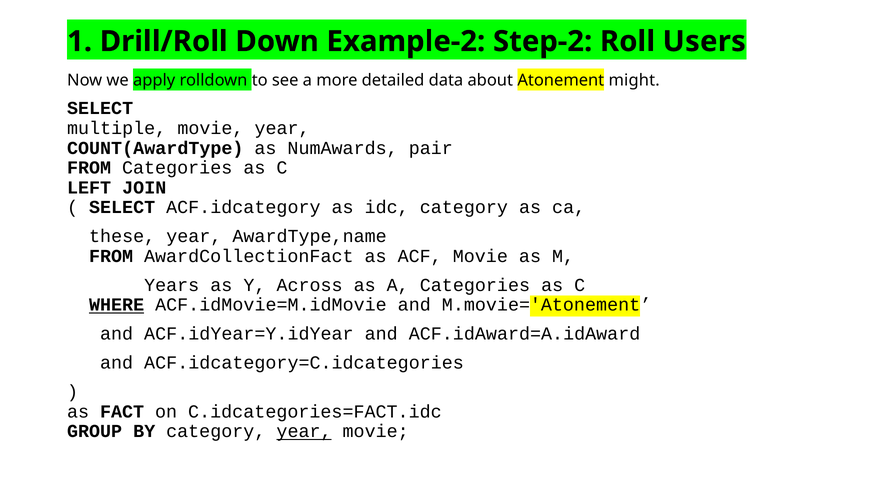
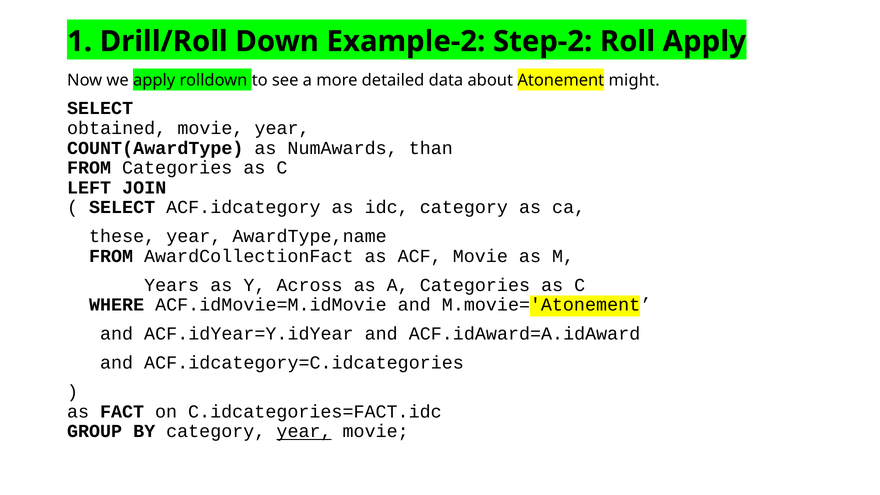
Roll Users: Users -> Apply (704, 41)
multiple: multiple -> obtained (117, 128)
pair: pair -> than (431, 148)
WHERE underline: present -> none (117, 305)
